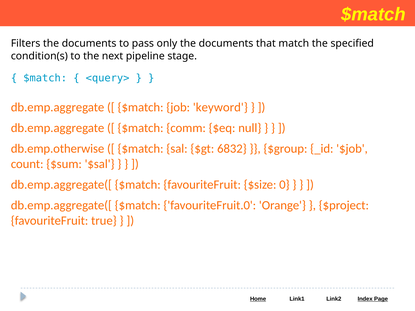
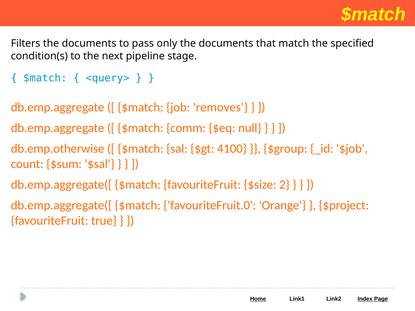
keyword: keyword -> removes (220, 107)
6832: 6832 -> 4100 (232, 149)
0: 0 -> 2 (284, 185)
